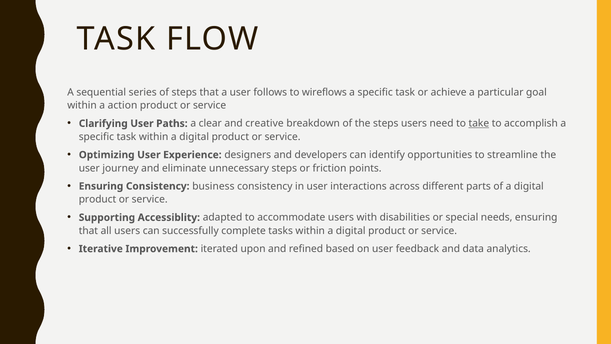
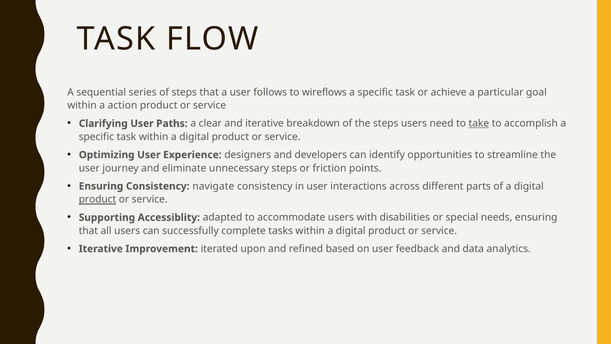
and creative: creative -> iterative (265, 123)
business: business -> navigate (213, 186)
product underline: none -> present (97, 199)
